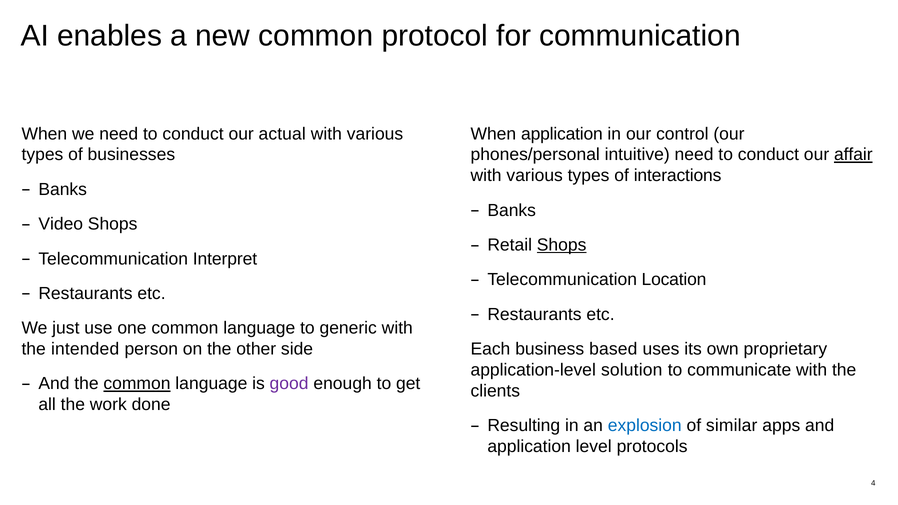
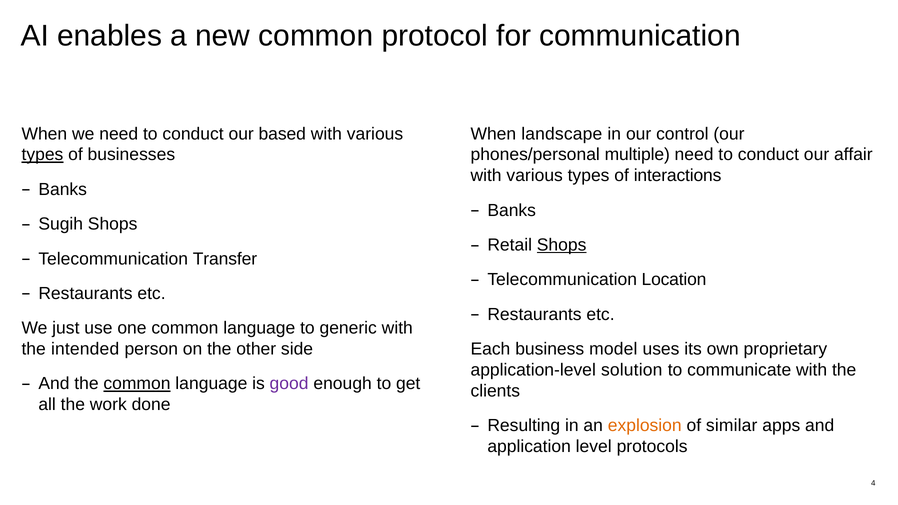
actual: actual -> based (282, 134)
When application: application -> landscape (562, 134)
types underline: none -> present (42, 155)
intuitive: intuitive -> multiple (637, 155)
affair underline: present -> none (853, 155)
Video: Video -> Sugih (61, 224)
Interpret: Interpret -> Transfer (225, 259)
based: based -> model (613, 349)
explosion colour: blue -> orange (645, 426)
